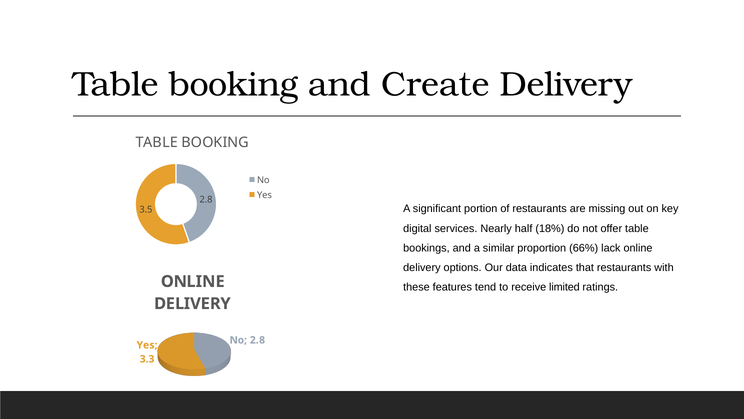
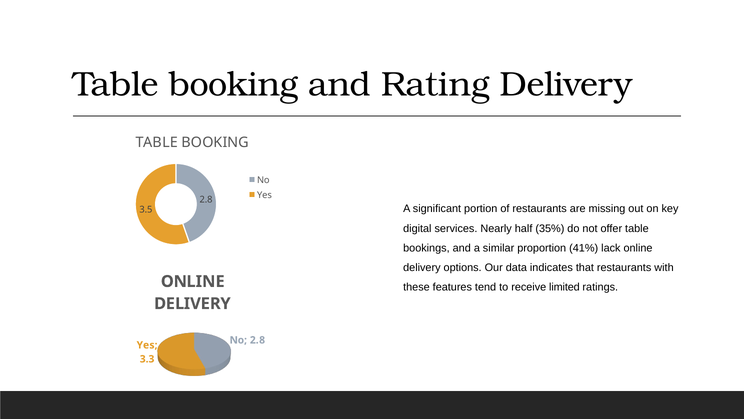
Create: Create -> Rating (435, 85)
18%: 18% -> 35% (550, 228)
66%: 66% -> 41% (584, 248)
